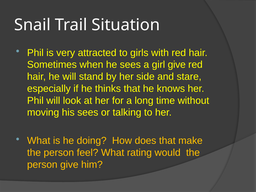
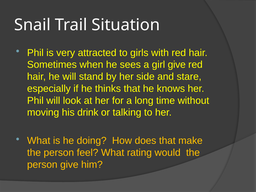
his sees: sees -> drink (88, 112)
